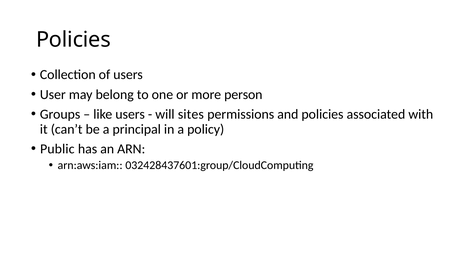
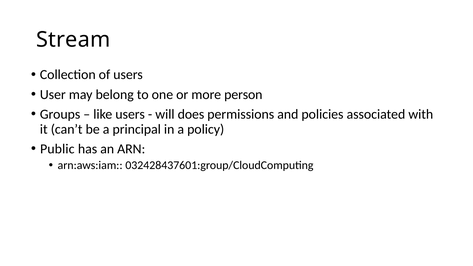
Policies: Policies -> Stream (73, 40)
sites: sites -> does (191, 114)
